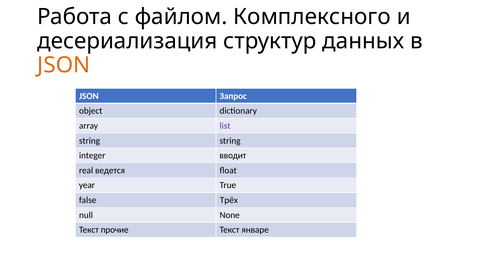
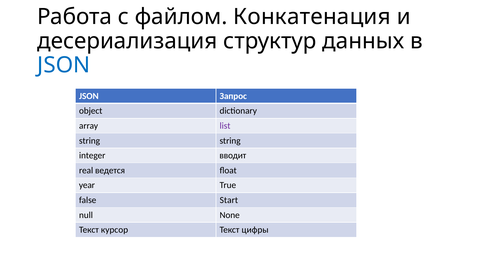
Комплексного: Комплексного -> Конкатенация (312, 17)
JSON colour: orange -> blue (64, 65)
Трёх: Трёх -> Start (229, 200)
прочие: прочие -> курсор (115, 230)
январе: январе -> цифры (255, 230)
